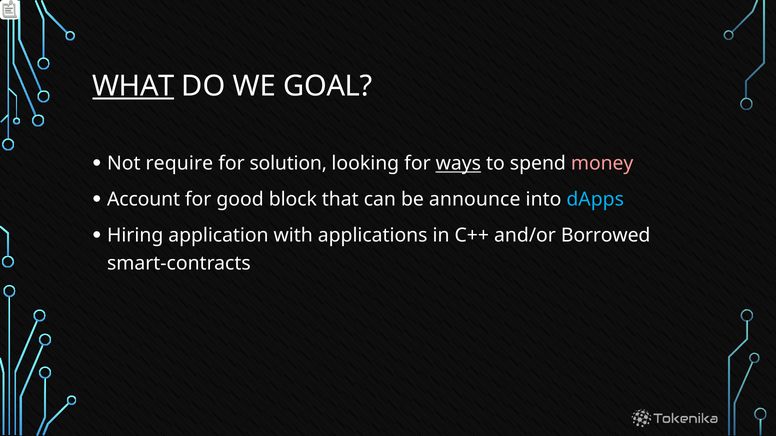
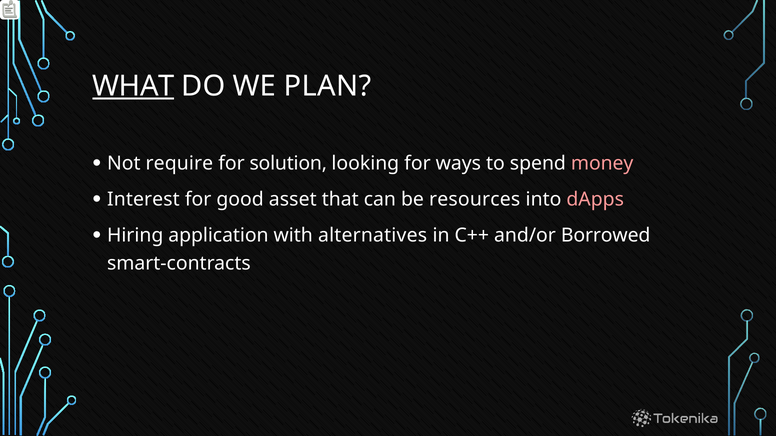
GOAL: GOAL -> PLAN (328, 86)
ways underline: present -> none (458, 164)
Account: Account -> Interest (143, 200)
block: block -> asset (293, 200)
announce: announce -> resources (475, 200)
dApps colour: light blue -> pink (595, 200)
applications: applications -> alternatives (373, 236)
